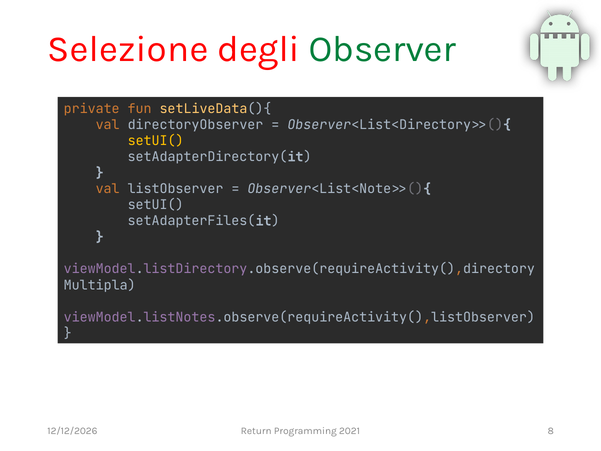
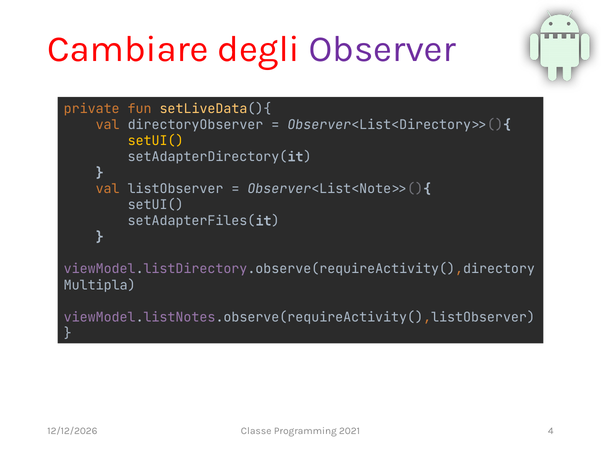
Selezione: Selezione -> Cambiare (128, 49)
Observer colour: green -> purple (382, 49)
Return: Return -> Classe (256, 430)
8: 8 -> 4 (551, 430)
